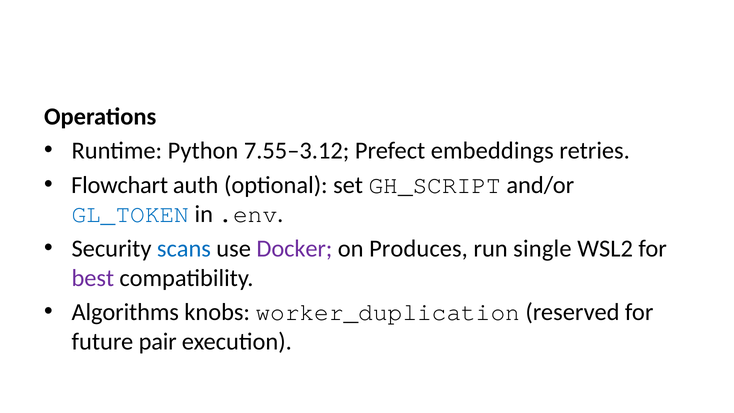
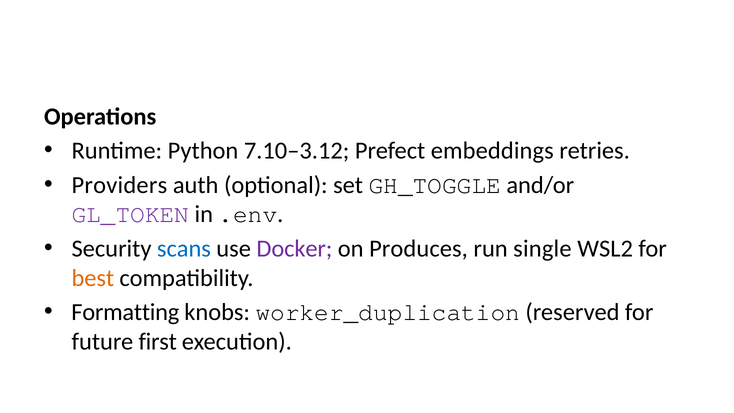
7.55–3.12: 7.55–3.12 -> 7.10–3.12 (297, 151)
Flowchart: Flowchart -> Providers (119, 185)
GH_SCRIPT: GH_SCRIPT -> GH_TOGGLE (435, 185)
GL_TOKEN colour: blue -> purple (130, 214)
best colour: purple -> orange (93, 278)
Algorithms: Algorithms -> Formatting (125, 312)
pair: pair -> first (158, 341)
